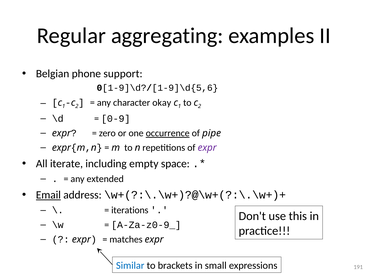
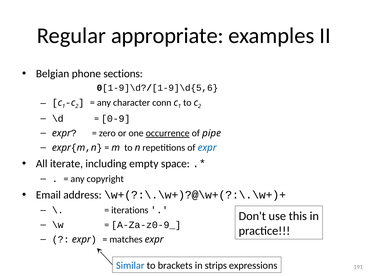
aggregating: aggregating -> appropriate (167, 36)
support: support -> sections (123, 74)
okay: okay -> conn (162, 103)
expr colour: purple -> blue (207, 148)
extended: extended -> copyright (105, 179)
Email underline: present -> none (48, 195)
small: small -> strips (216, 265)
